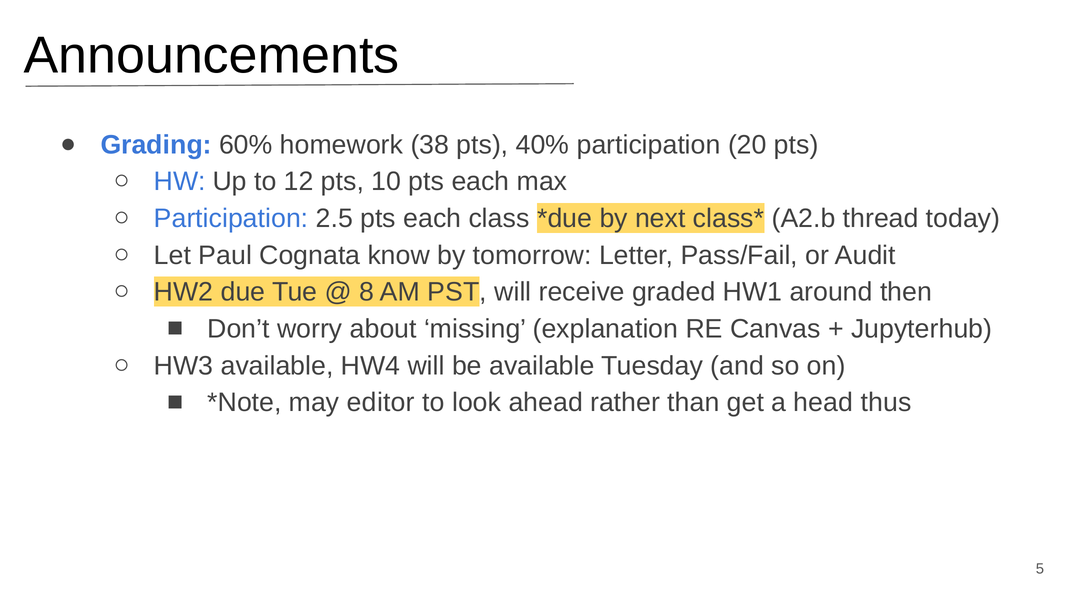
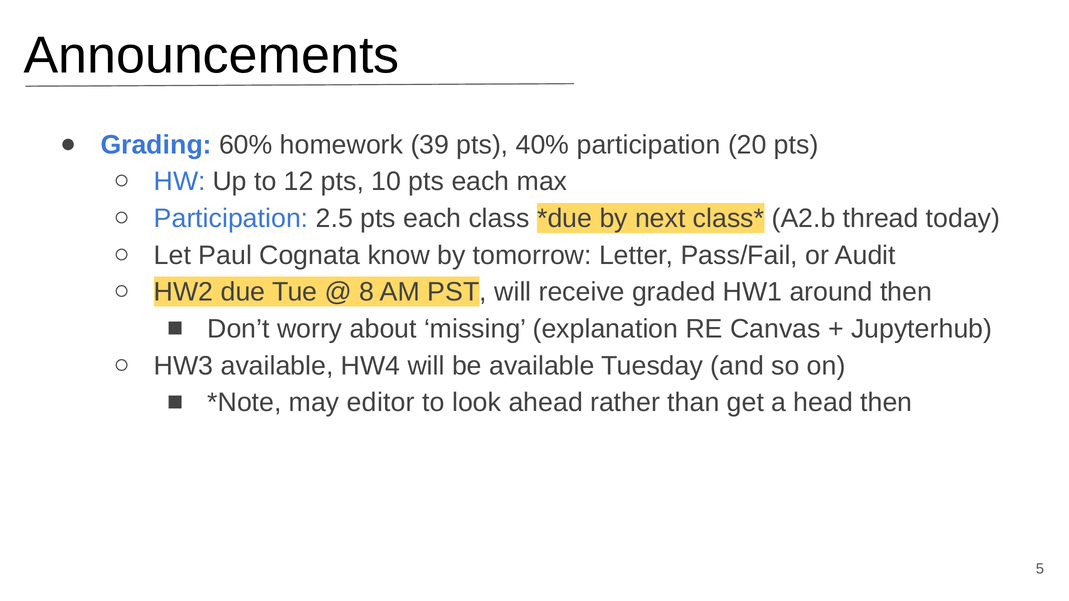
38: 38 -> 39 (430, 145)
head thus: thus -> then (886, 403)
